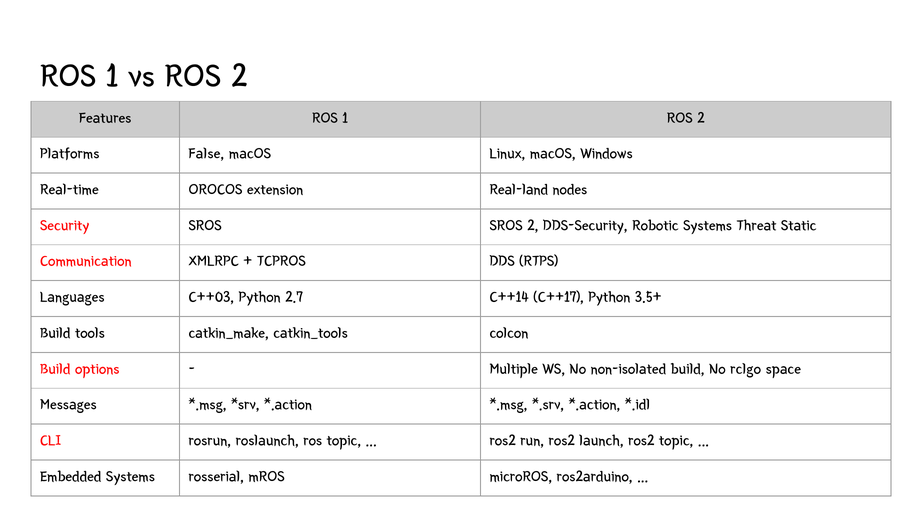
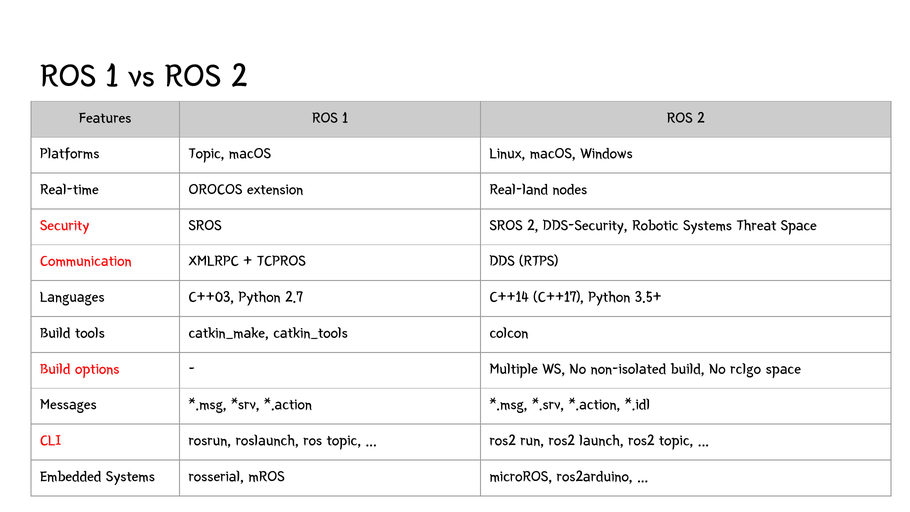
Platforms False: False -> Topic (206, 153)
Threat Static: Static -> Space (799, 225)
